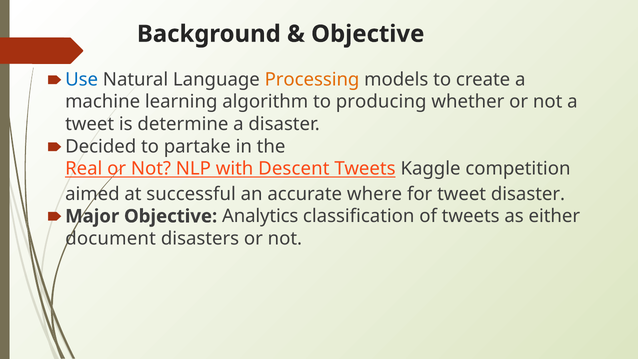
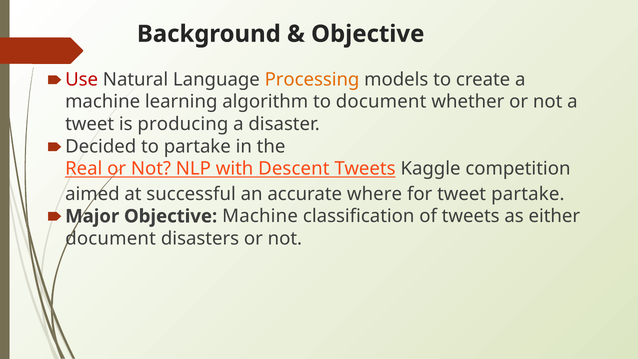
Use colour: blue -> red (82, 79)
to producing: producing -> document (381, 102)
determine: determine -> producing (183, 124)
tweet disaster: disaster -> partake (528, 194)
Objective Analytics: Analytics -> Machine (260, 216)
